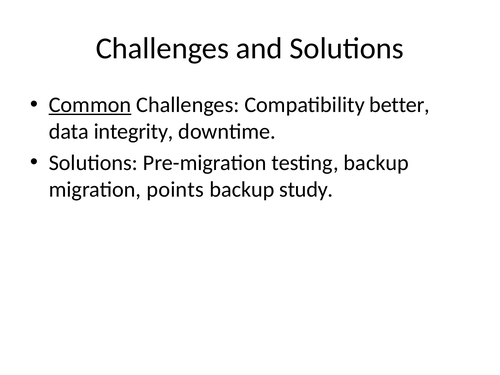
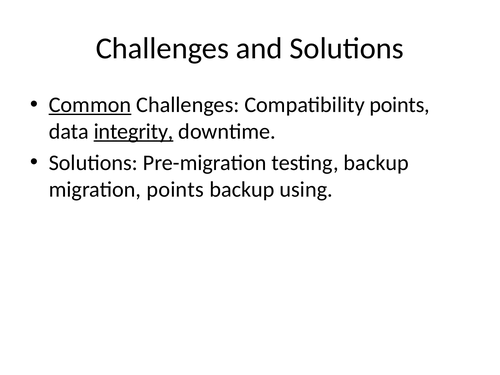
Compatibility better: better -> points (400, 105)
integrity underline: none -> present (134, 132)
study: study -> using (306, 189)
